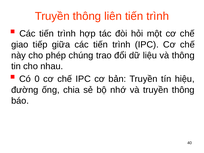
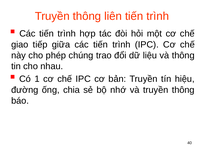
0: 0 -> 1 (37, 79)
